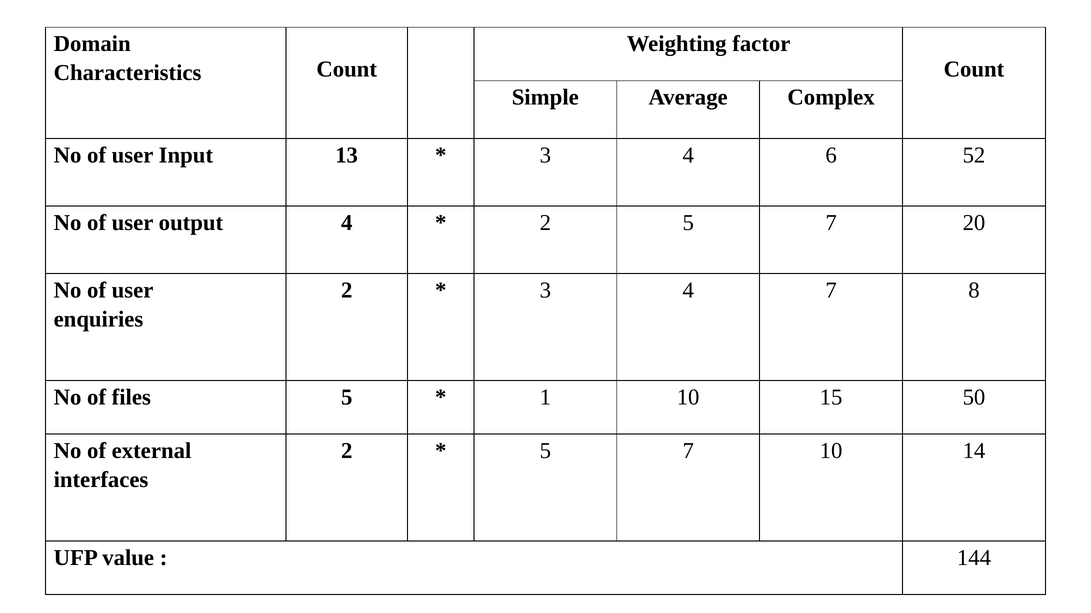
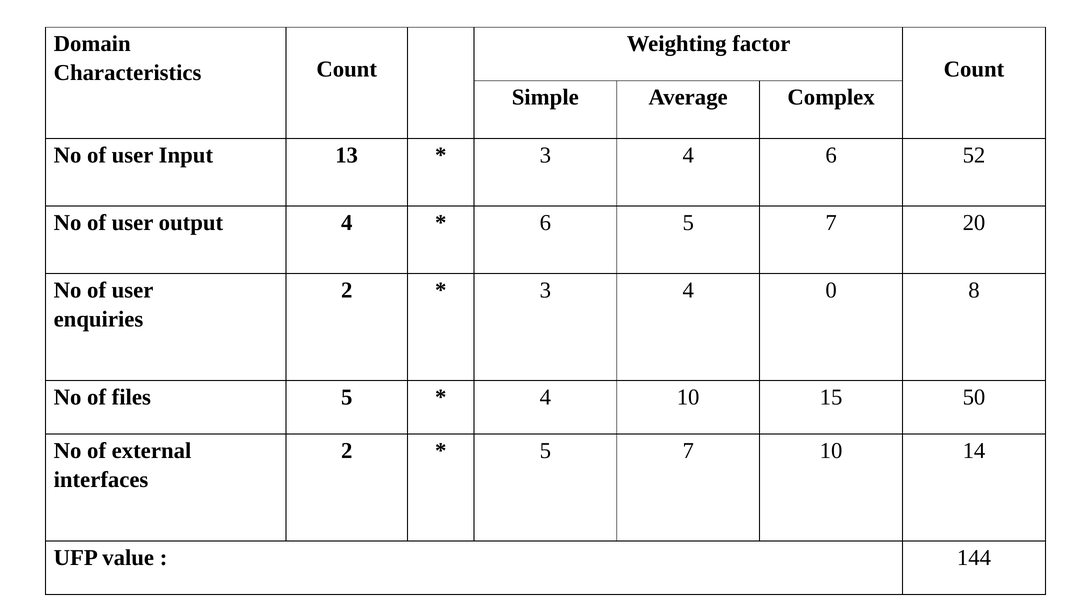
2: 2 -> 6 (545, 223)
4 7: 7 -> 0 (831, 291)
1: 1 -> 4 (545, 398)
